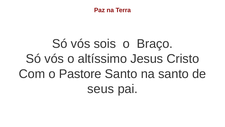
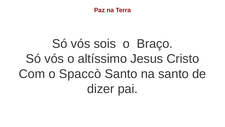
Pastore: Pastore -> Spaccò (80, 74)
seus: seus -> dizer (101, 89)
